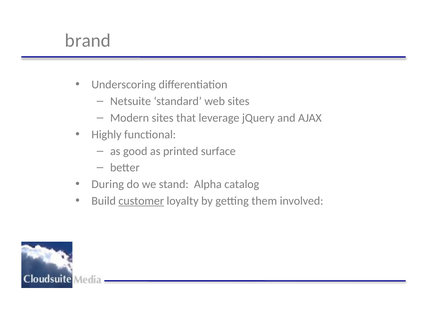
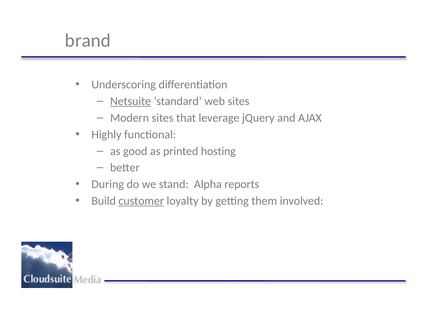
Netsuite underline: none -> present (131, 101)
surface: surface -> hosting (218, 151)
catalog: catalog -> reports (242, 184)
